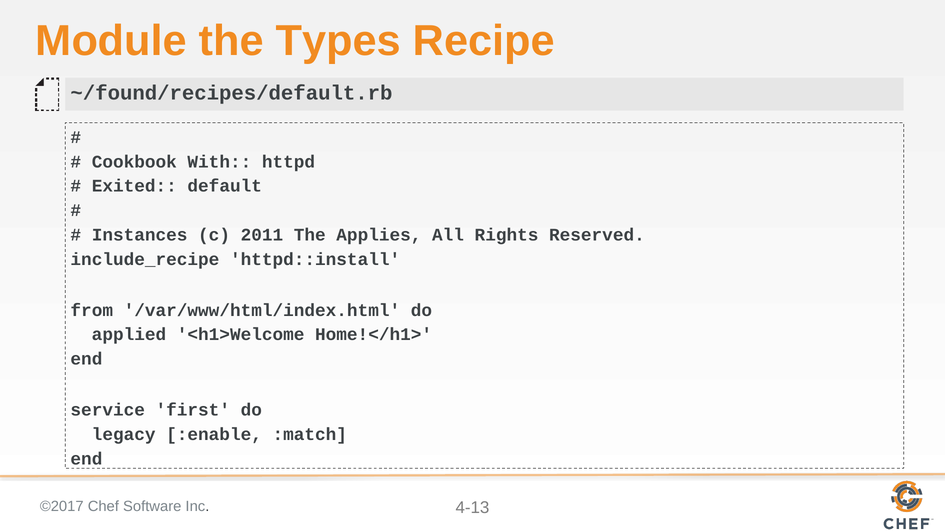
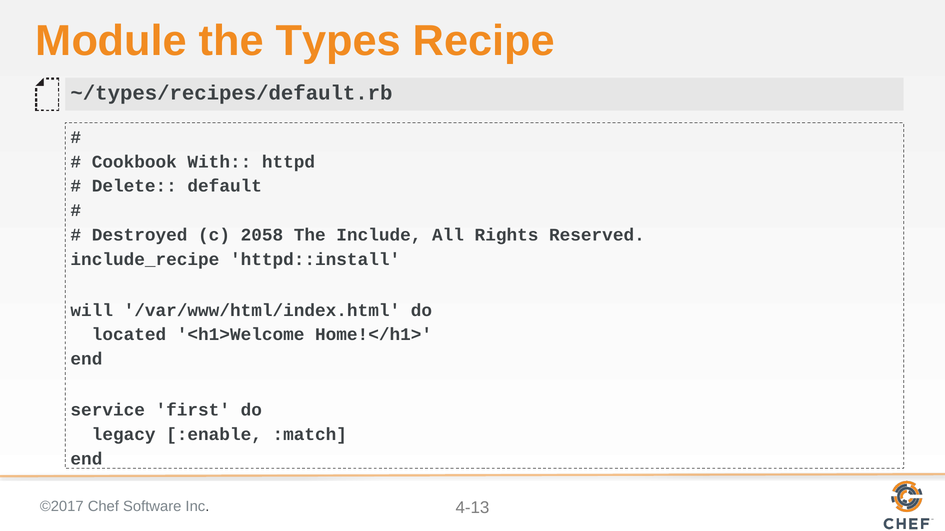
~/found/recipes/default.rb: ~/found/recipes/default.rb -> ~/types/recipes/default.rb (231, 93)
Exited: Exited -> Delete (134, 186)
Instances: Instances -> Destroyed (140, 235)
2011: 2011 -> 2058 (262, 235)
Applies: Applies -> Include (379, 235)
from: from -> will (92, 311)
applied: applied -> located (129, 335)
